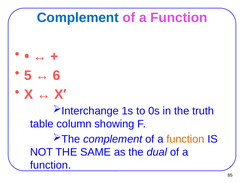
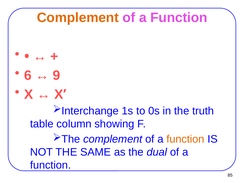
Complement colour: blue -> orange (78, 18)
5: 5 -> 6 (28, 75)
6: 6 -> 9 (57, 75)
